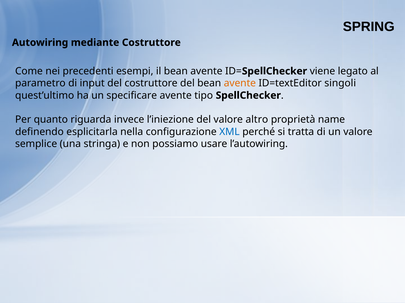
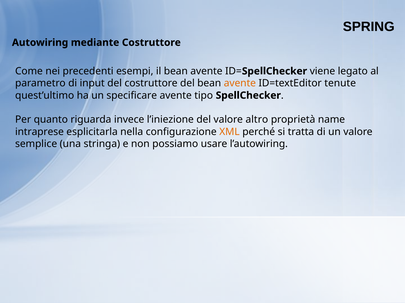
singoli: singoli -> tenute (340, 83)
definendo: definendo -> intraprese (39, 132)
XML colour: blue -> orange (229, 132)
